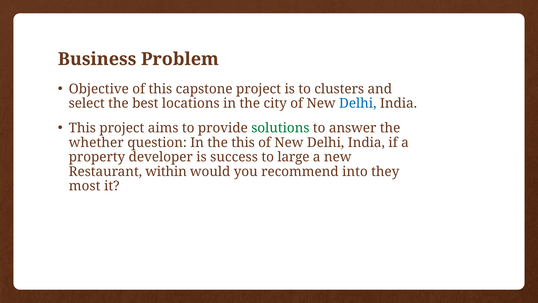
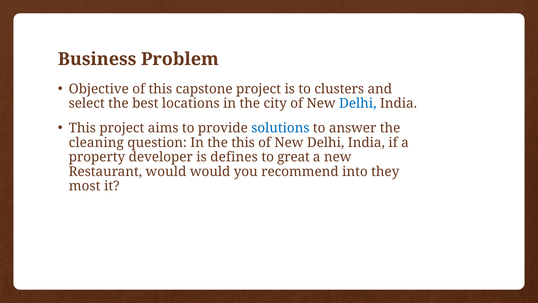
solutions colour: green -> blue (280, 128)
whether: whether -> cleaning (96, 142)
success: success -> defines (234, 157)
large: large -> great (293, 157)
Restaurant within: within -> would (166, 172)
